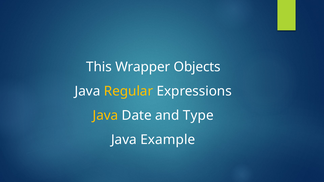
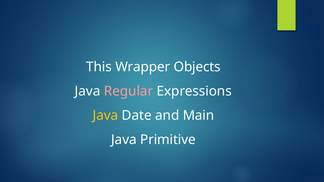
Regular colour: yellow -> pink (129, 91)
Type: Type -> Main (198, 116)
Example: Example -> Primitive (168, 140)
